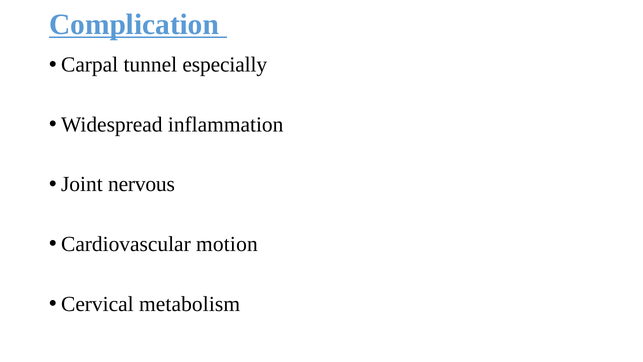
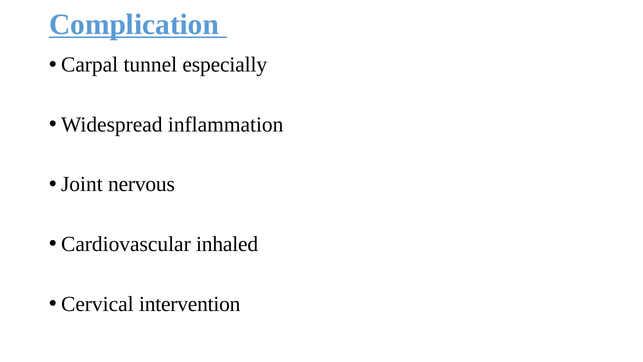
motion: motion -> inhaled (227, 244)
metabolism: metabolism -> intervention (190, 304)
